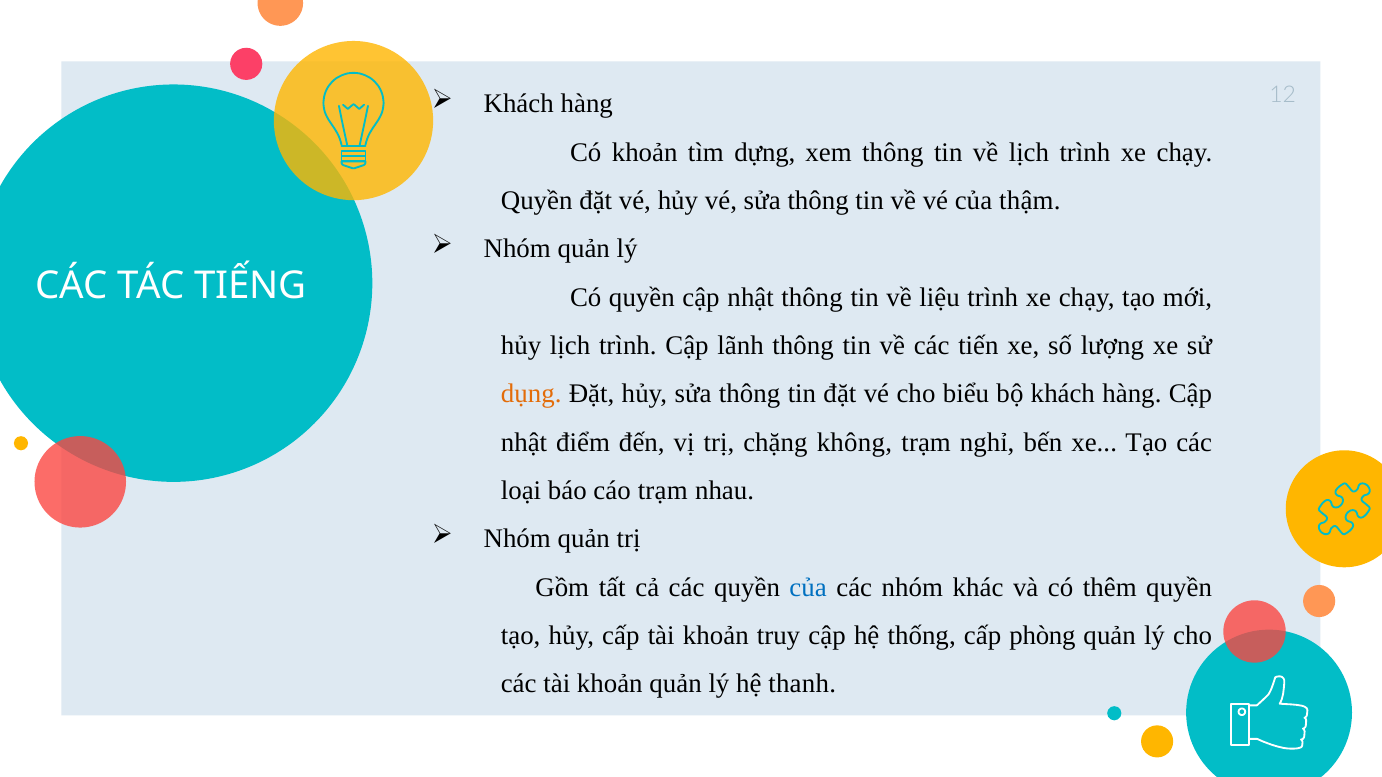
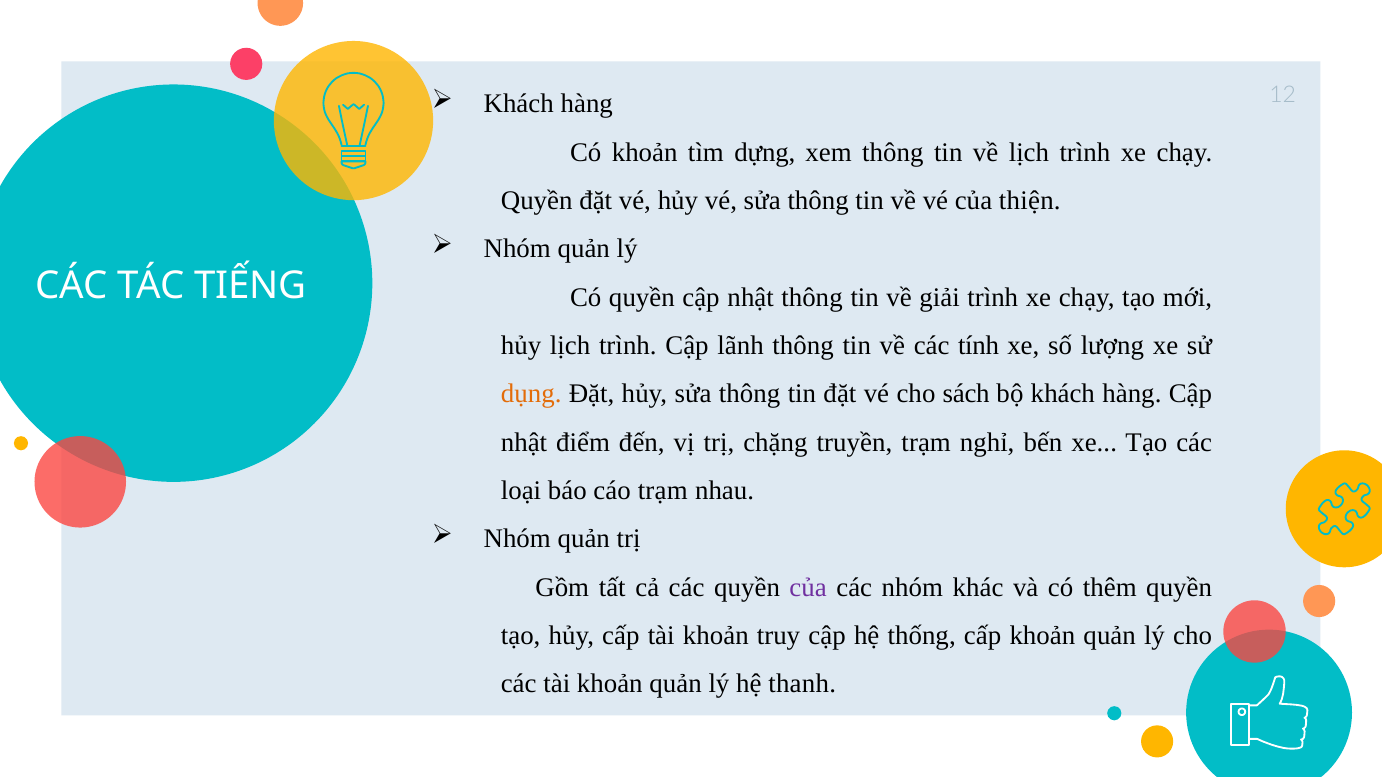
thậm: thậm -> thiện (1030, 201)
liệu: liệu -> giải (940, 298)
tiến: tiến -> tính (979, 346)
biểu: biểu -> sách (966, 394)
không: không -> truyền (854, 443)
của colour: blue -> purple (808, 588)
cấp phòng: phòng -> khoản (1042, 636)
